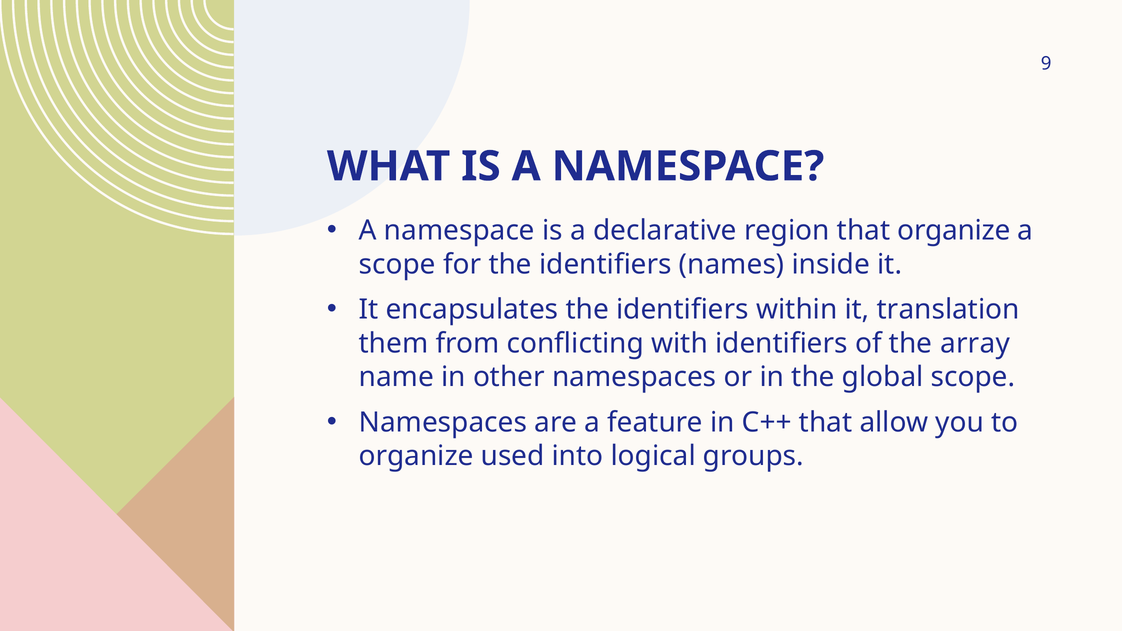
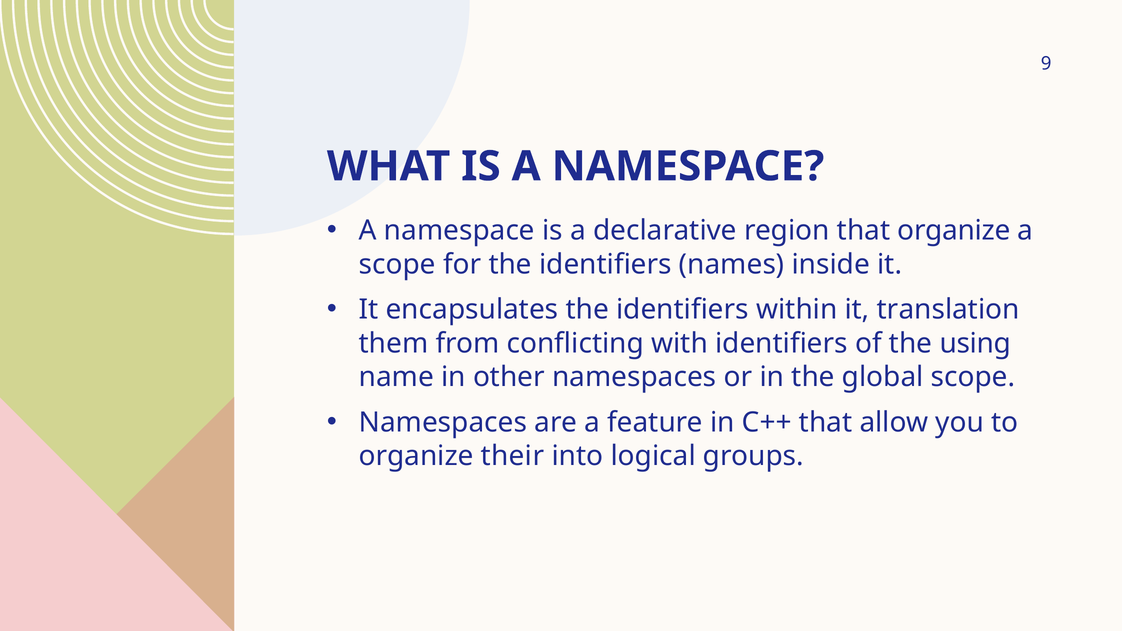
array: array -> using (975, 343)
used: used -> their (512, 456)
